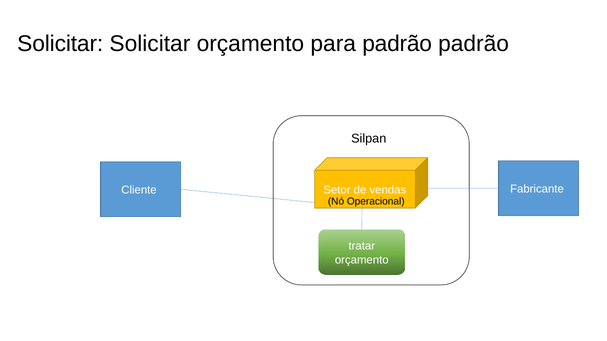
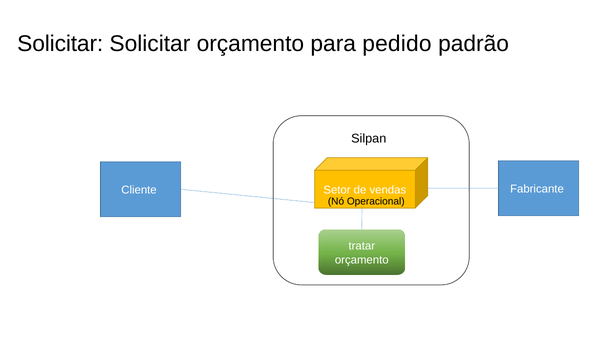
para padrão: padrão -> pedido (397, 44)
